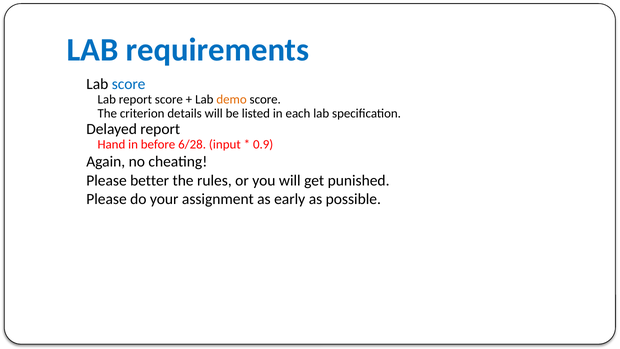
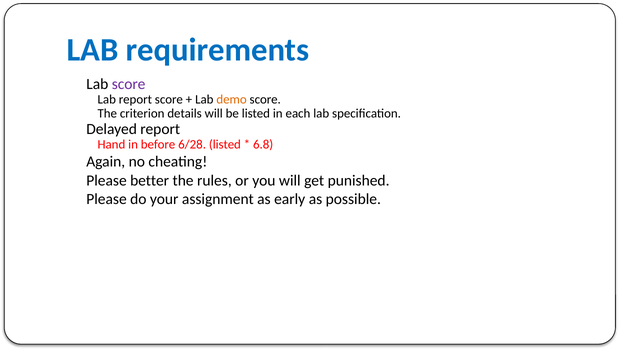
score colour: blue -> purple (129, 84)
6/28 input: input -> listed (225, 144)
0.9: 0.9 -> 6.8 (263, 144)
